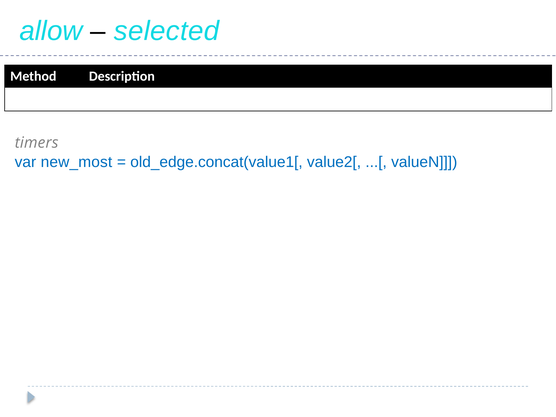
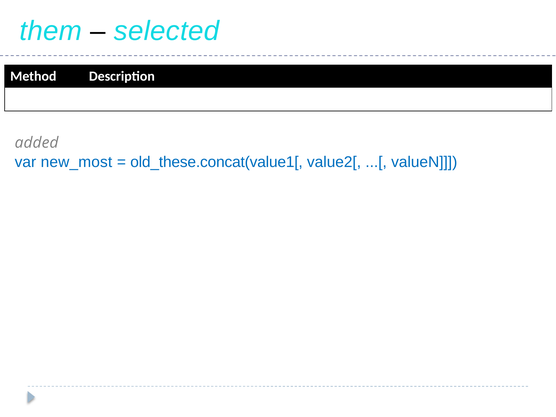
allow: allow -> them (51, 31)
timers: timers -> added (37, 143)
old_edge.concat(value1[: old_edge.concat(value1[ -> old_these.concat(value1[ (217, 162)
